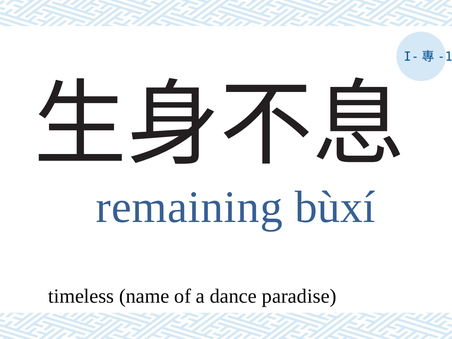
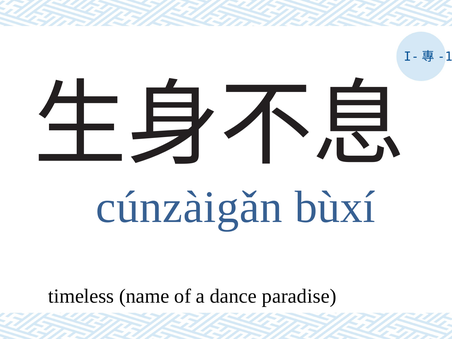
remaining: remaining -> cúnzàigǎn (189, 207)
